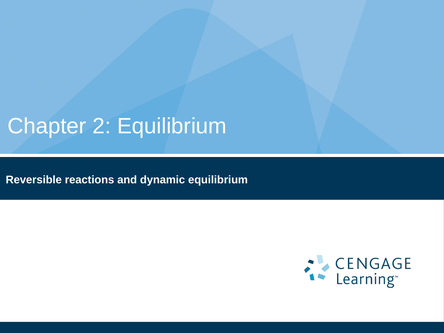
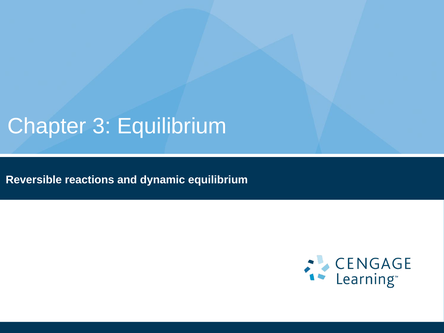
2: 2 -> 3 (102, 126)
